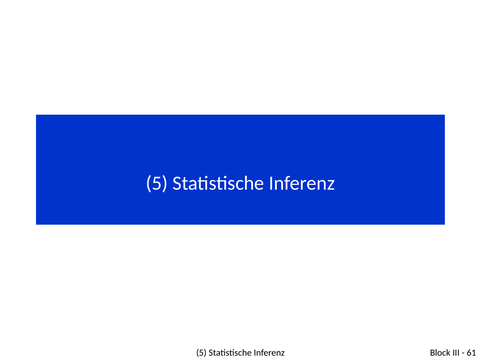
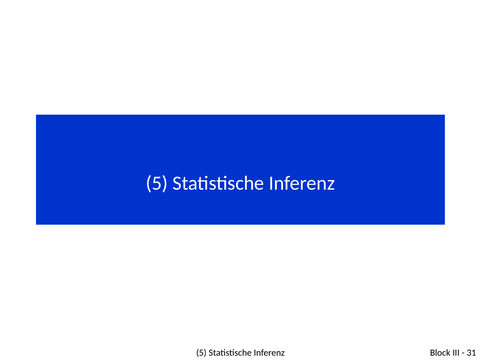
61: 61 -> 31 (471, 352)
